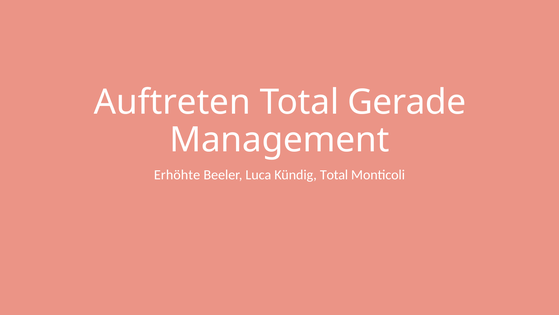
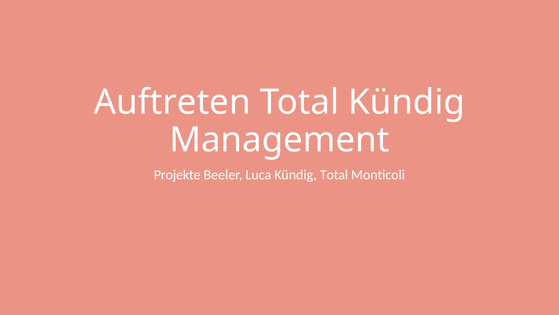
Total Gerade: Gerade -> Kündig (407, 102)
Erhöhte: Erhöhte -> Projekte (177, 175)
